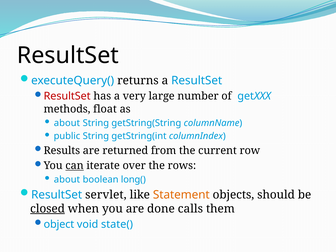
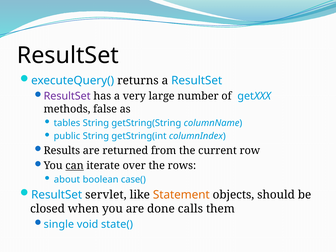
ResultSet colour: red -> purple (67, 96)
float: float -> false (105, 109)
about: about -> tables (67, 123)
long(: long( -> case( (133, 179)
closed underline: present -> none (48, 209)
object: object -> single (59, 224)
